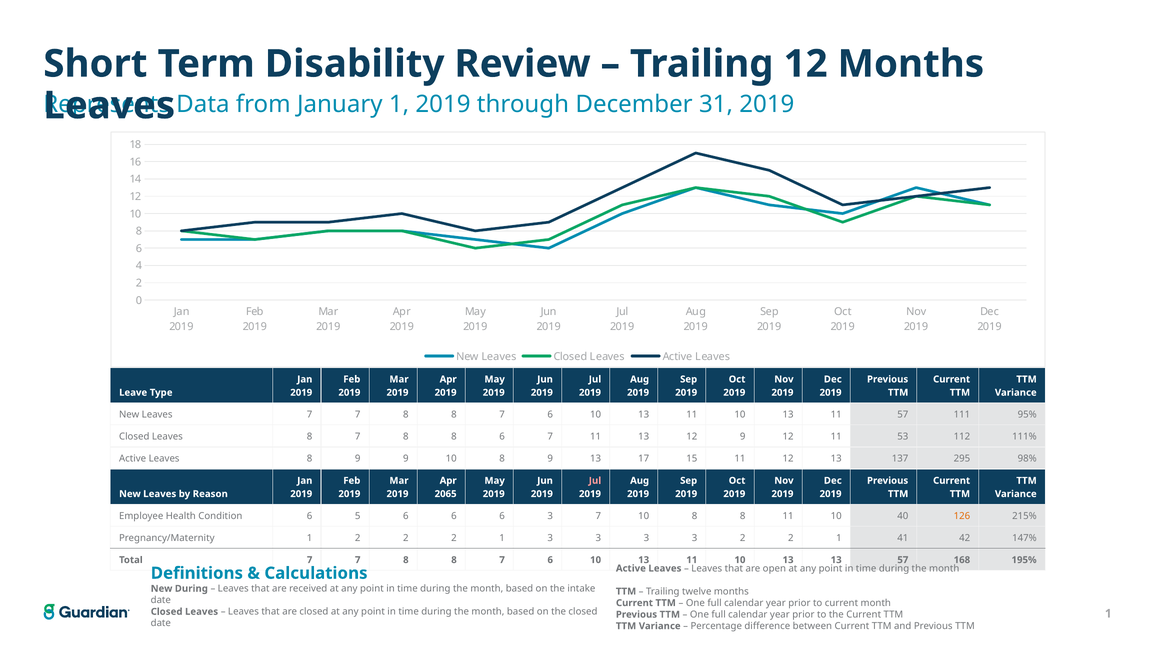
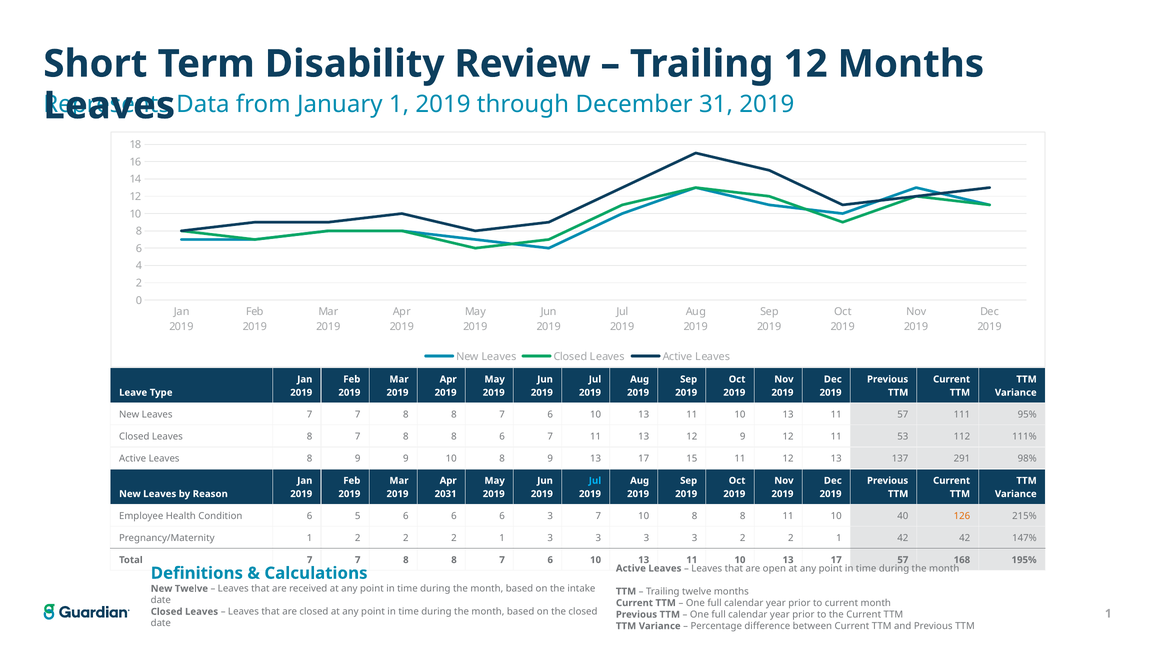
295: 295 -> 291 (962, 458)
Jul colour: pink -> light blue (595, 480)
2065: 2065 -> 2031 (446, 494)
1 41: 41 -> 42 (903, 538)
10 13 13: 13 -> 17 (836, 560)
New During: During -> Twelve (191, 588)
